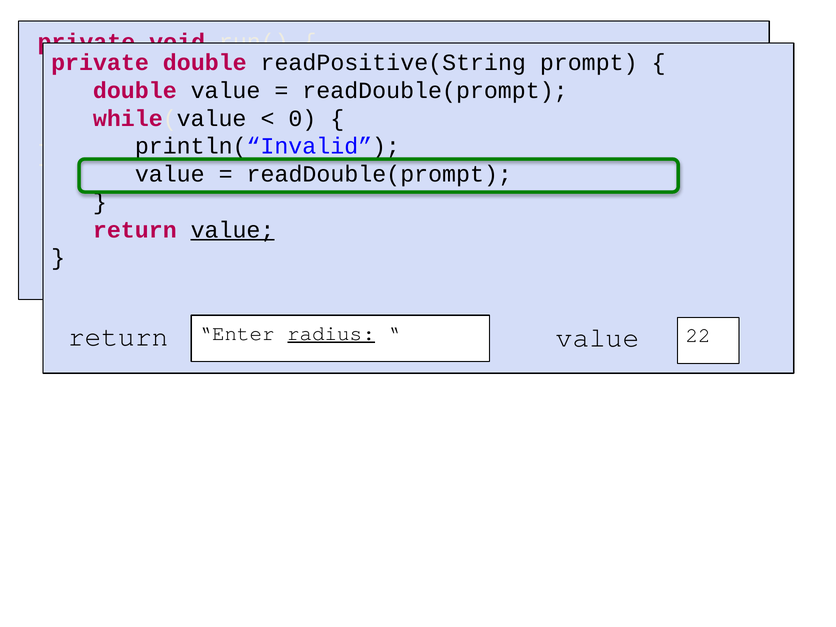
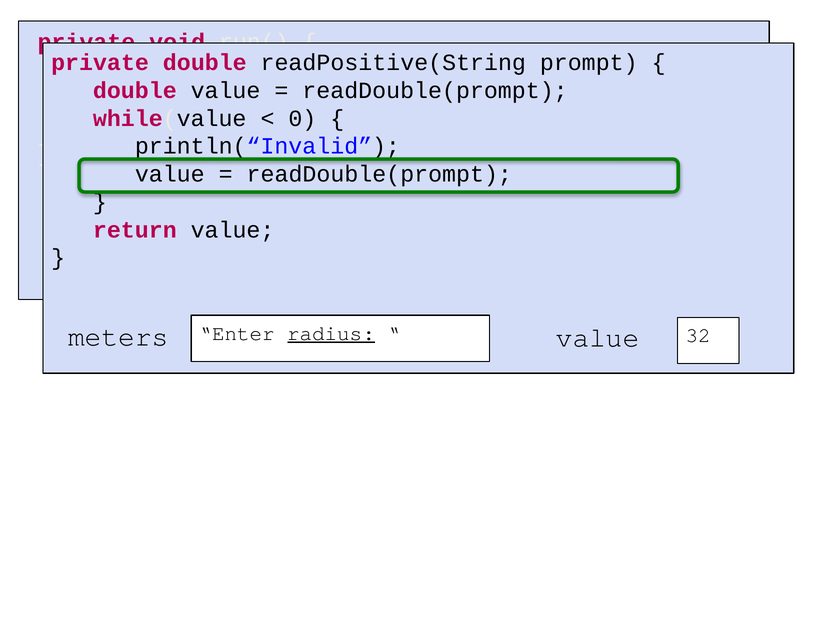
value underline: present -> none (233, 230)
return: return -> meters (118, 337)
22: 22 -> 32 (698, 336)
